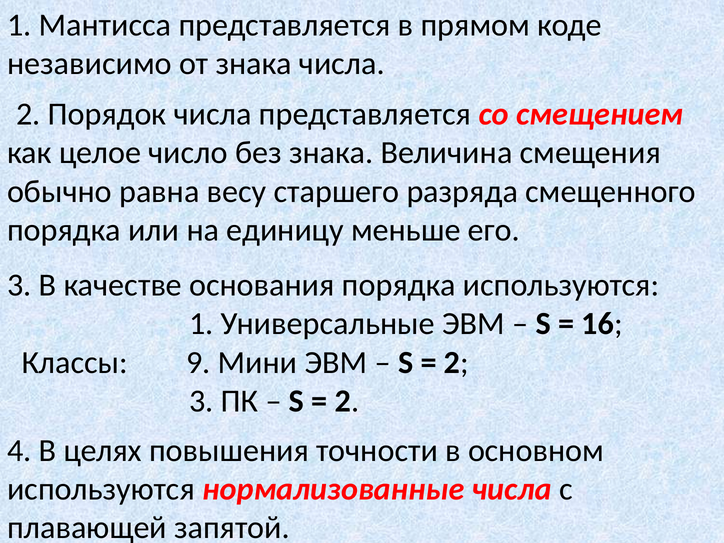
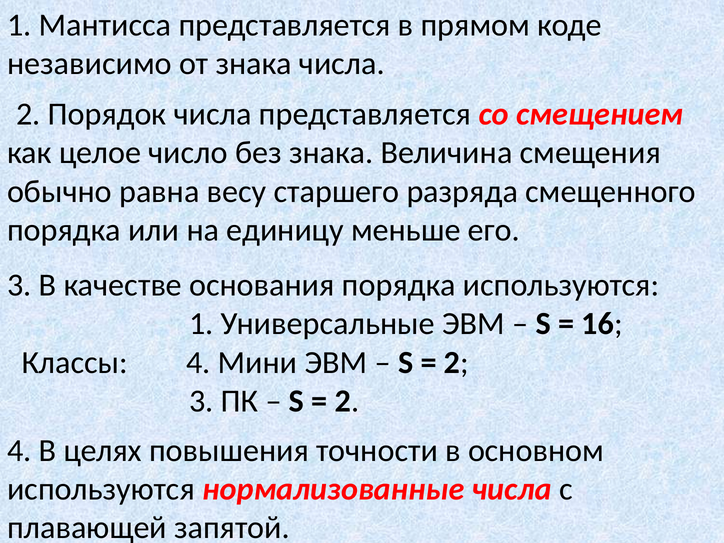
Классы 9: 9 -> 4 (198, 362)
